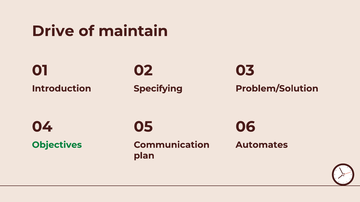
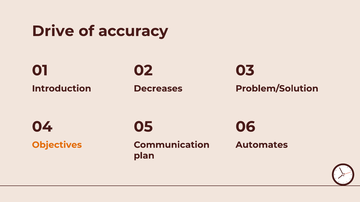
maintain: maintain -> accuracy (133, 31)
Specifying: Specifying -> Decreases (158, 89)
Objectives colour: green -> orange (57, 145)
